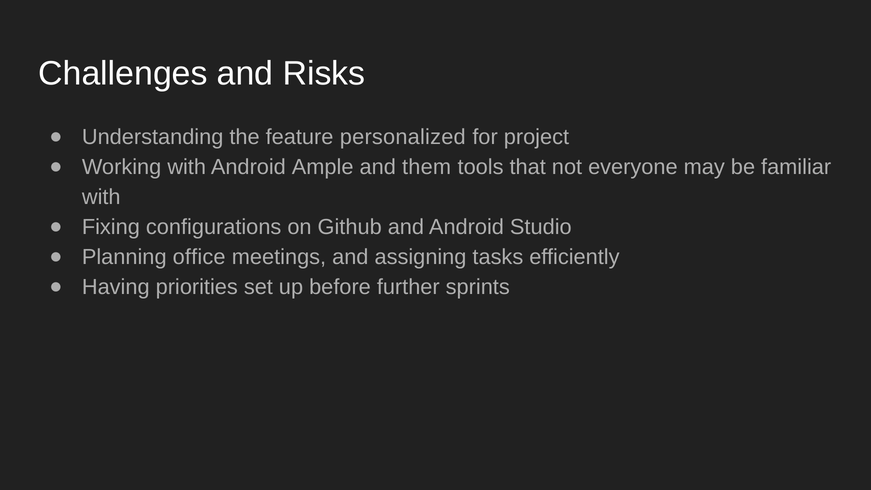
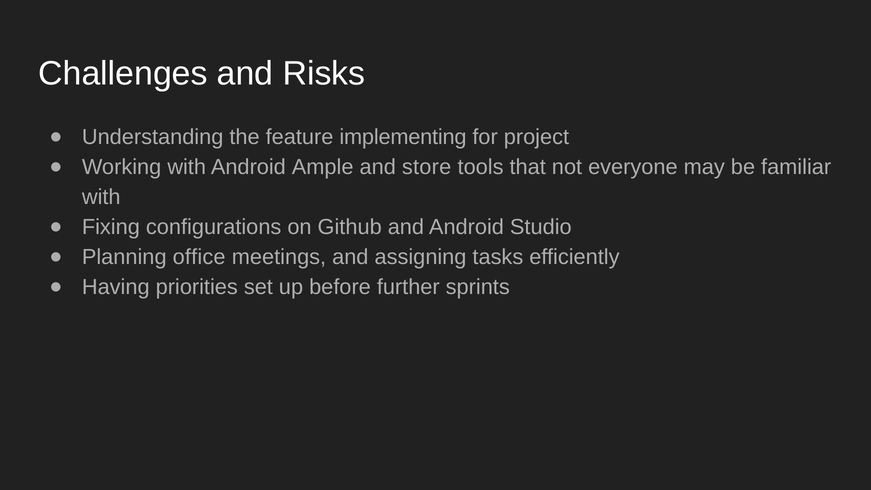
personalized: personalized -> implementing (403, 137)
them: them -> store (427, 167)
